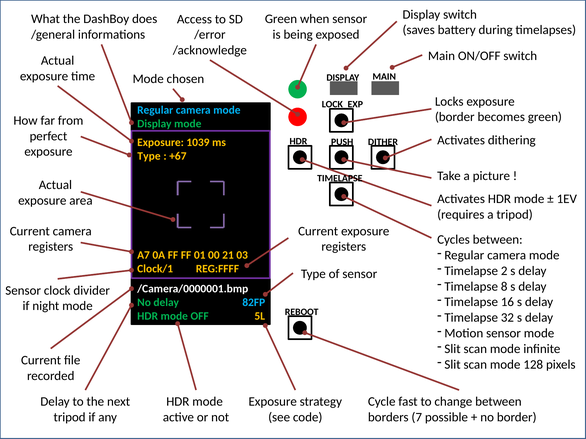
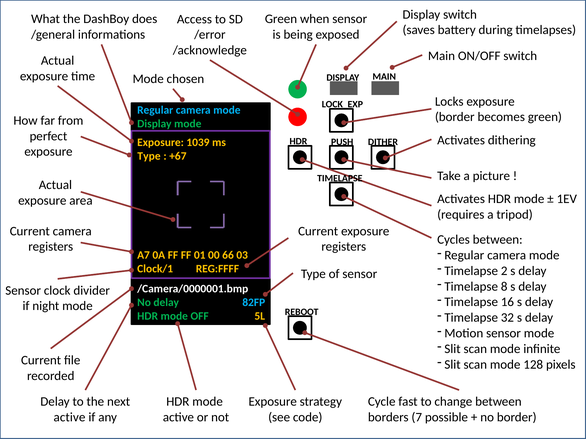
21: 21 -> 66 (228, 256)
tripod: tripod -> active (69, 418)
